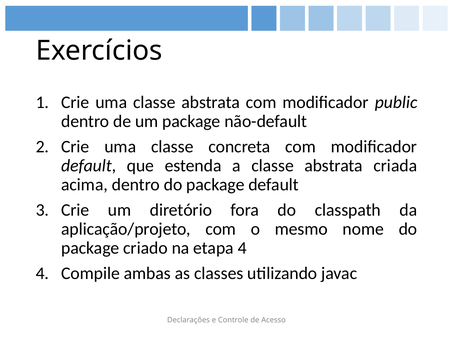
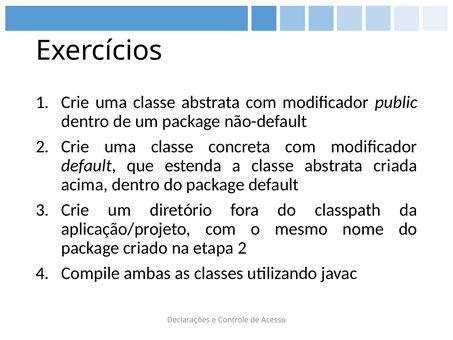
etapa 4: 4 -> 2 (242, 248)
